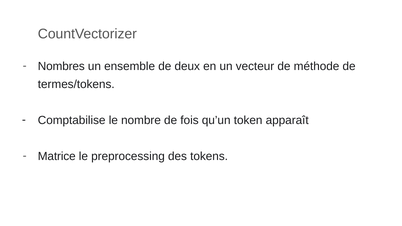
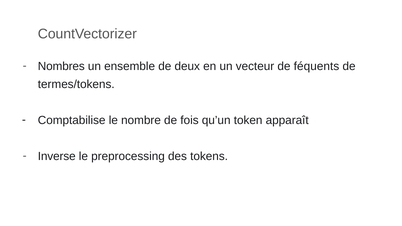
méthode: méthode -> féquents (316, 66)
Matrice: Matrice -> Inverse (57, 156)
